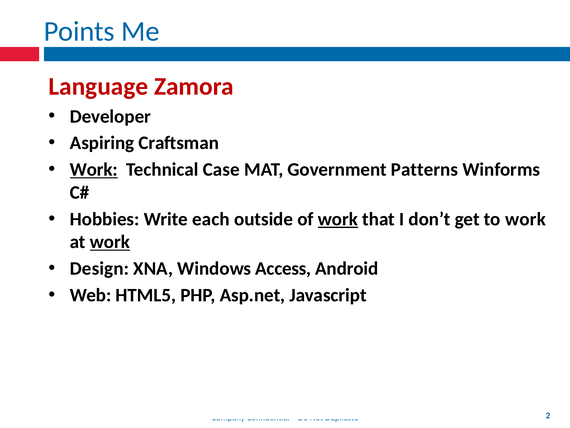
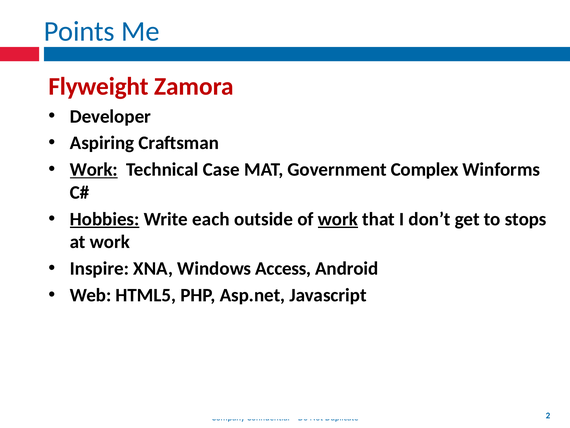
Language: Language -> Flyweight (99, 86)
Patterns: Patterns -> Complex (425, 169)
Hobbies underline: none -> present (105, 219)
to work: work -> stops (526, 219)
work underline: present -> none (110, 242)
Design: Design -> Inspire (99, 268)
